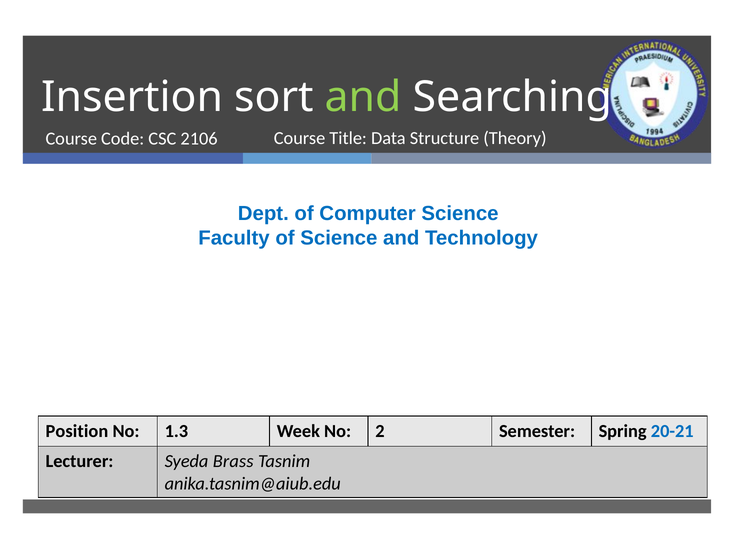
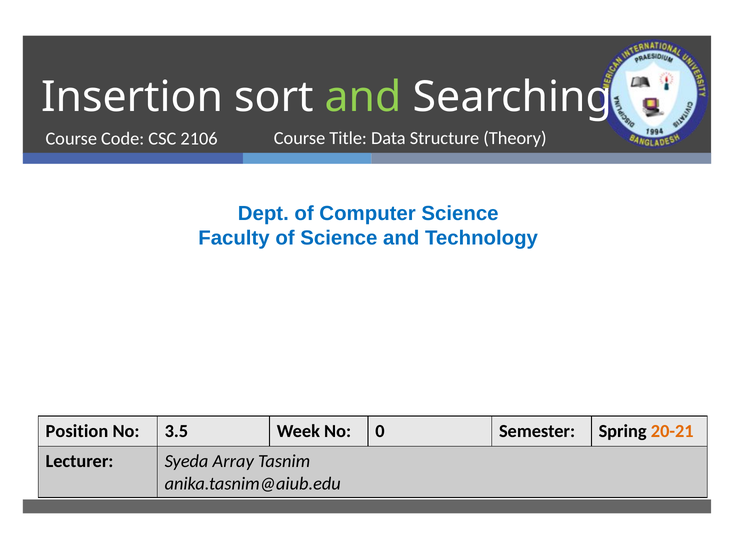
1.3: 1.3 -> 3.5 (176, 431)
2: 2 -> 0 (380, 431)
20-21 colour: blue -> orange (672, 431)
Brass: Brass -> Array (233, 462)
